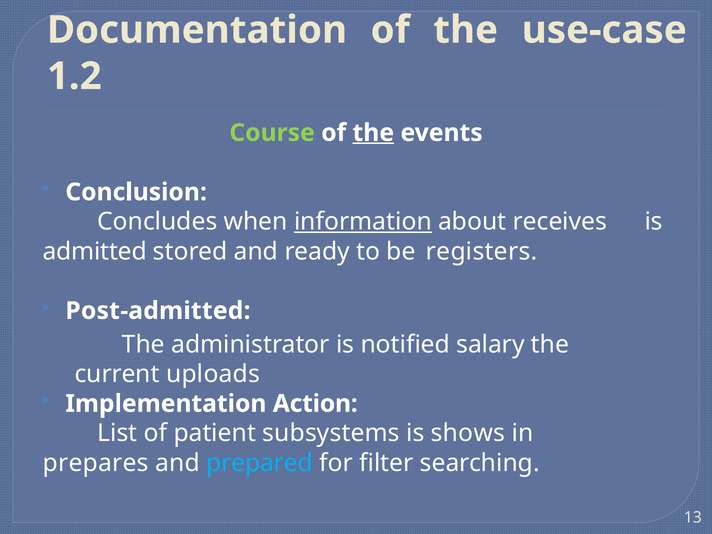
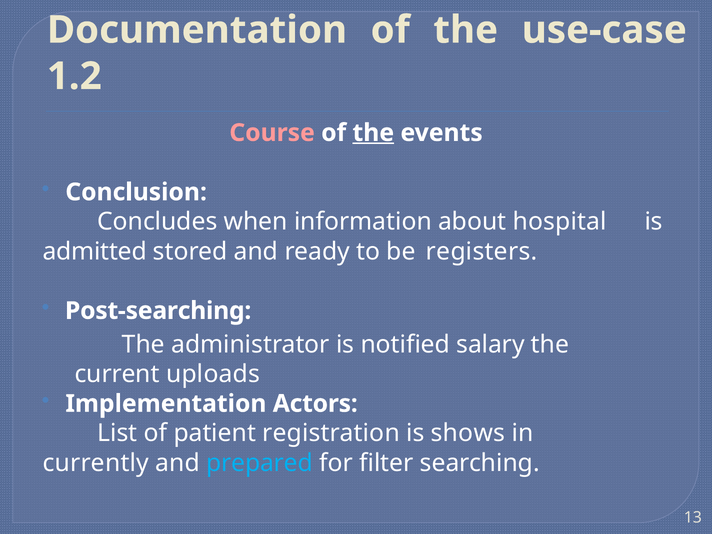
Course colour: light green -> pink (272, 133)
information underline: present -> none (363, 222)
receives: receives -> hospital (560, 222)
Post-admitted: Post-admitted -> Post-searching (158, 311)
Action: Action -> Actors (315, 404)
subsystems: subsystems -> registration (331, 433)
prepares: prepares -> currently (96, 463)
